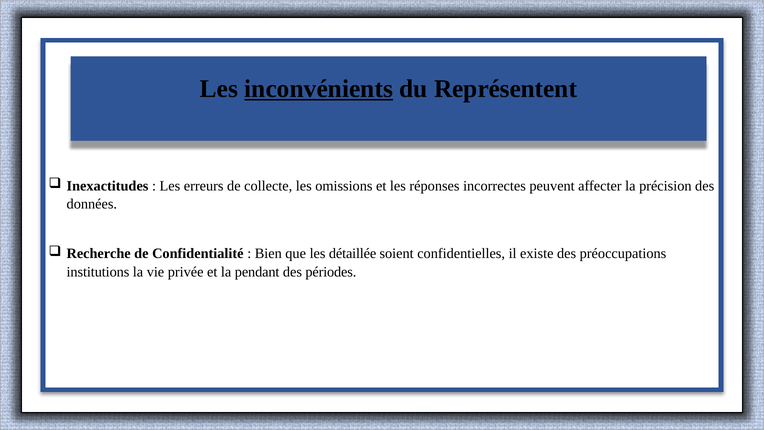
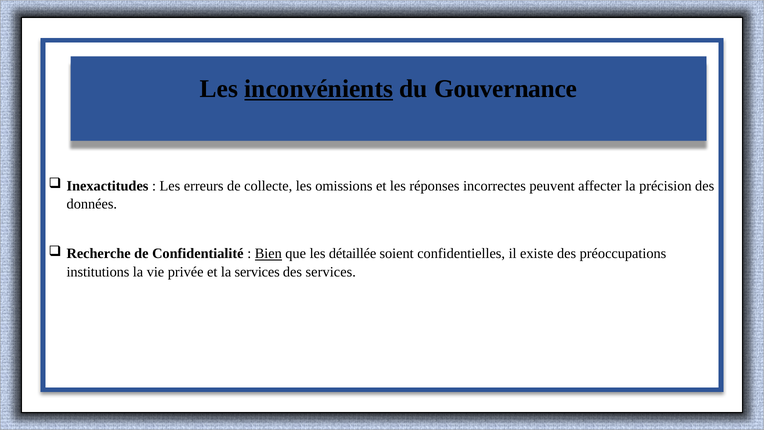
Représentent: Représentent -> Gouvernance (506, 89)
Bien underline: none -> present (268, 254)
la pendant: pendant -> services (257, 272)
des périodes: périodes -> services (331, 272)
